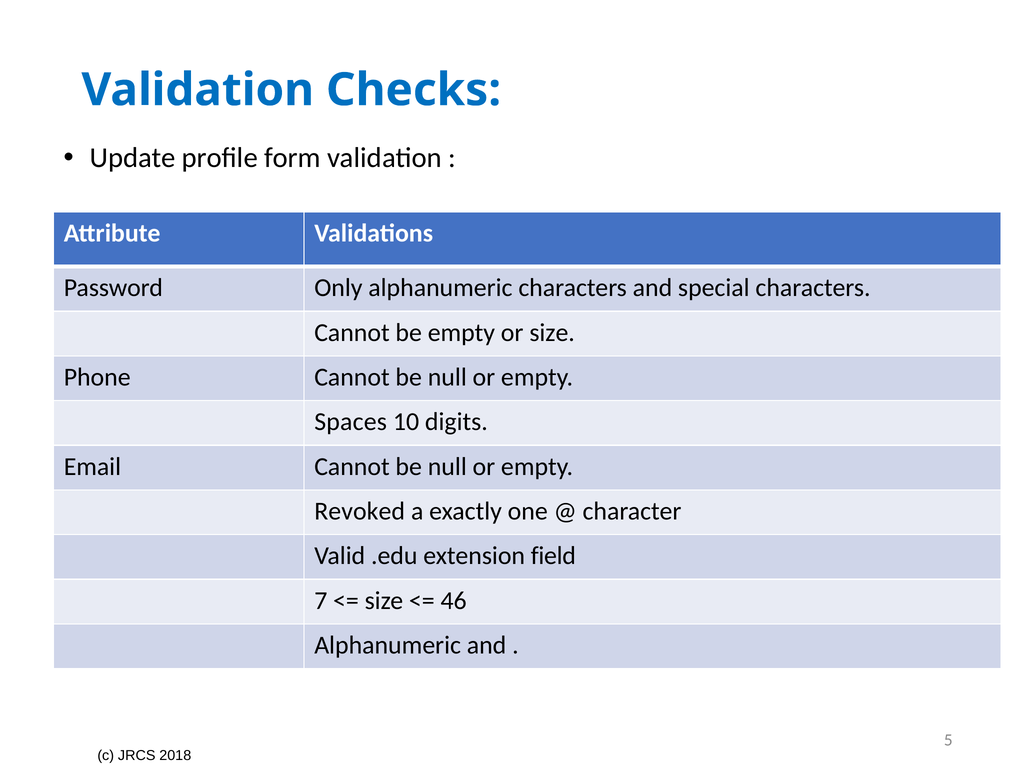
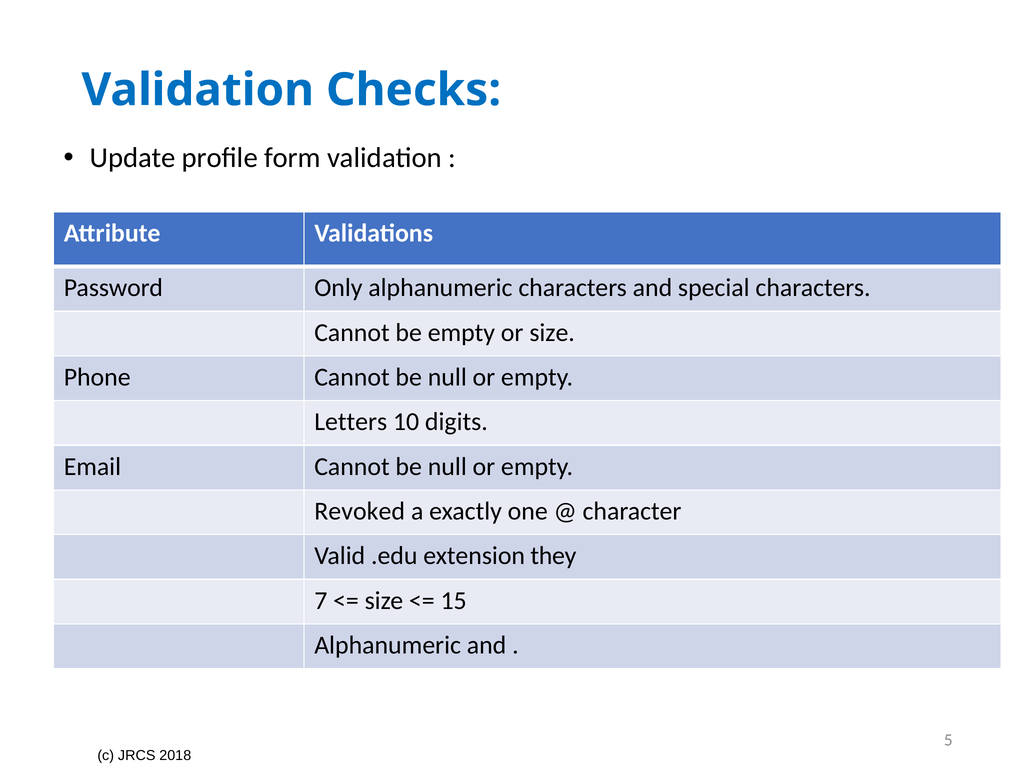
Spaces: Spaces -> Letters (351, 422)
field: field -> they (553, 556)
46: 46 -> 15 (454, 601)
